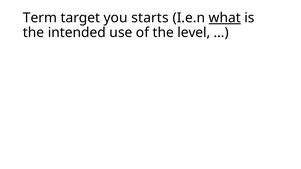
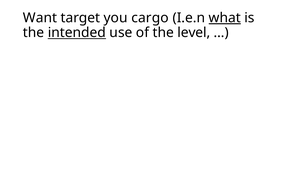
Term: Term -> Want (40, 18)
starts: starts -> cargo (150, 18)
intended underline: none -> present (77, 33)
